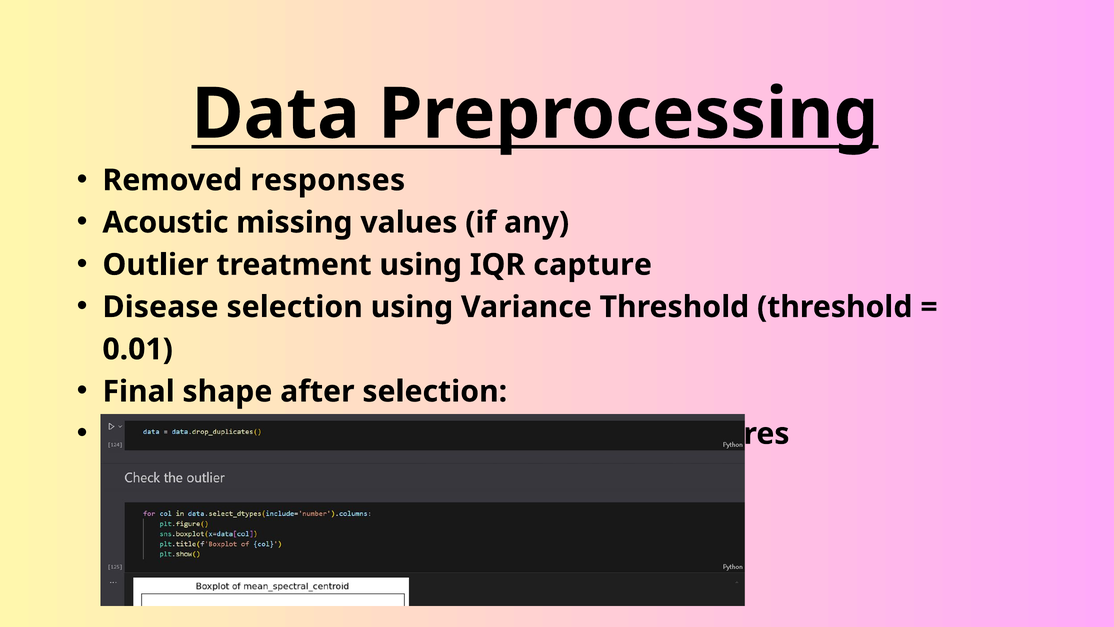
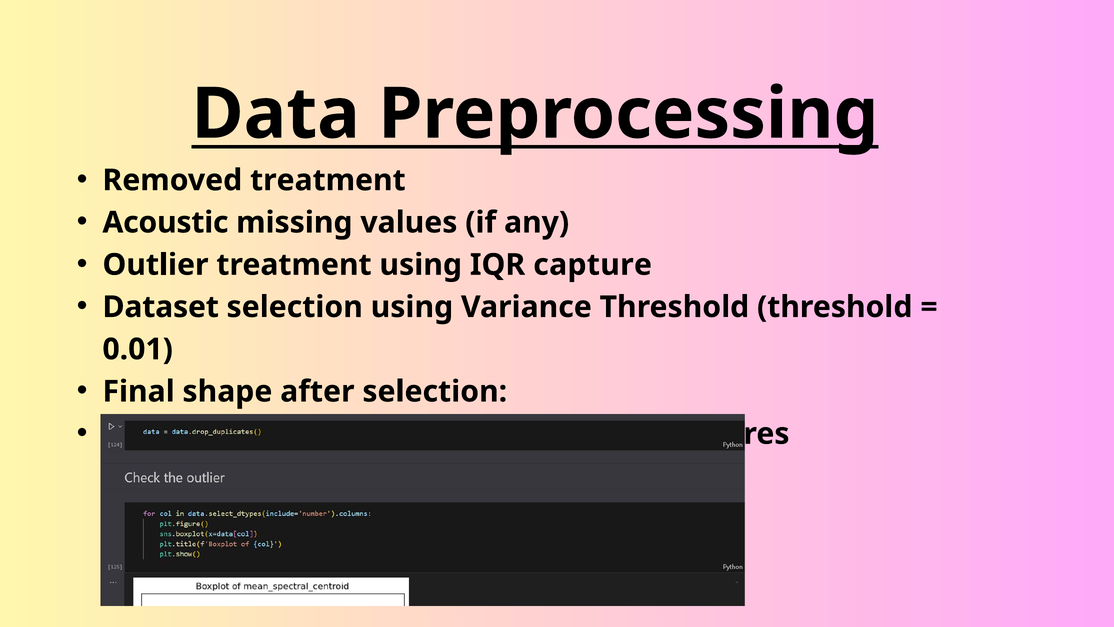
Removed responses: responses -> treatment (328, 180)
Disease: Disease -> Dataset (161, 307)
